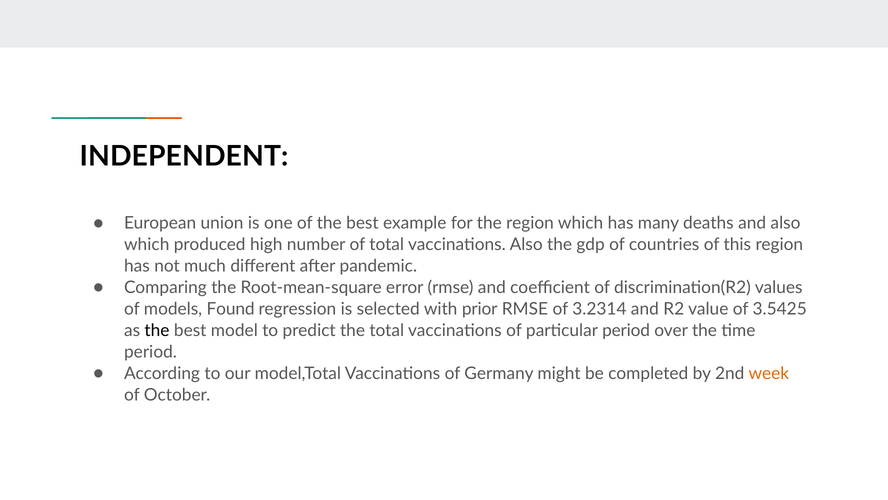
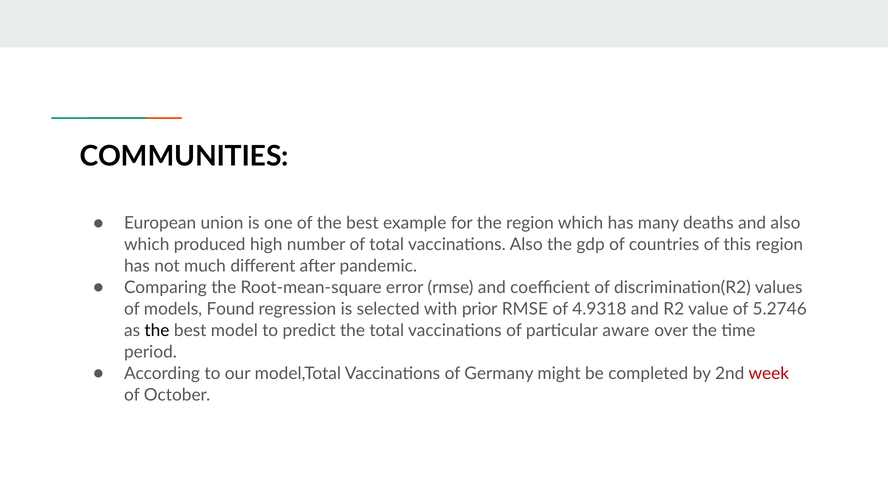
INDEPENDENT: INDEPENDENT -> COMMUNITIES (184, 156)
3.2314: 3.2314 -> 4.9318 (599, 309)
3.5425: 3.5425 -> 5.2746 (780, 309)
particular period: period -> aware (626, 330)
week colour: orange -> red (769, 373)
